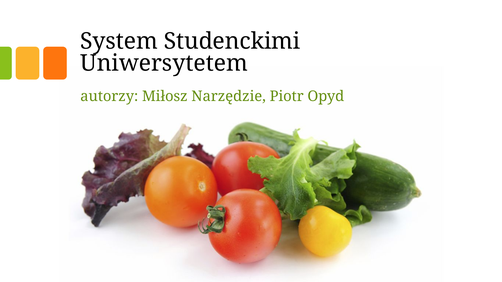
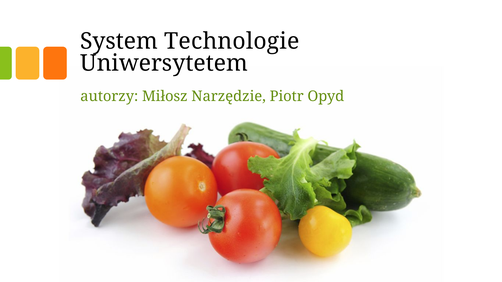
Studenckimi: Studenckimi -> Technologie (232, 41)
